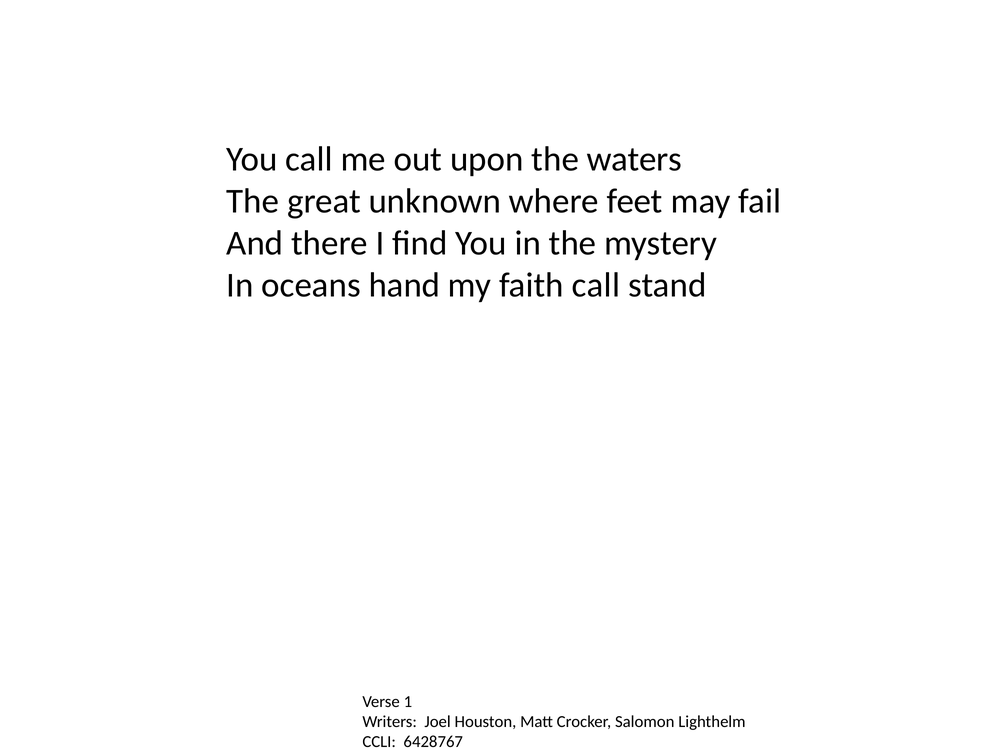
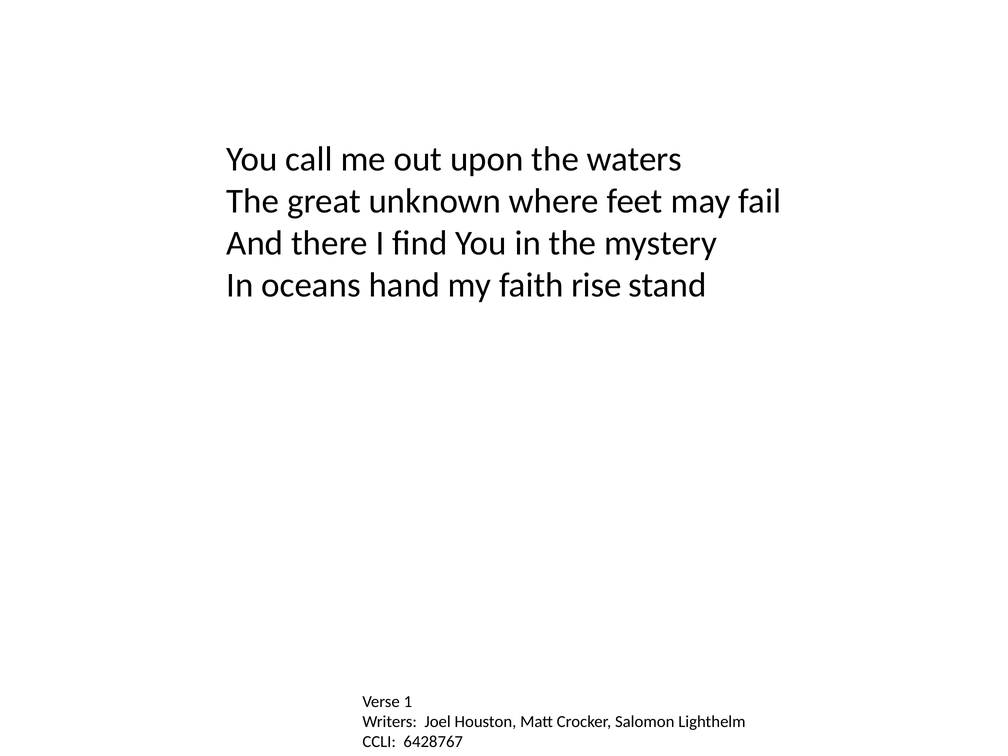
faith call: call -> rise (596, 285)
